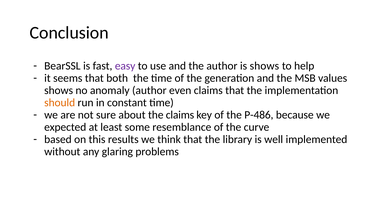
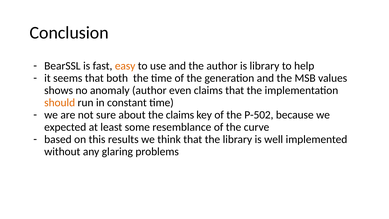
easy colour: purple -> orange (125, 66)
is shows: shows -> library (264, 66)
P-486: P-486 -> P-502 (259, 115)
